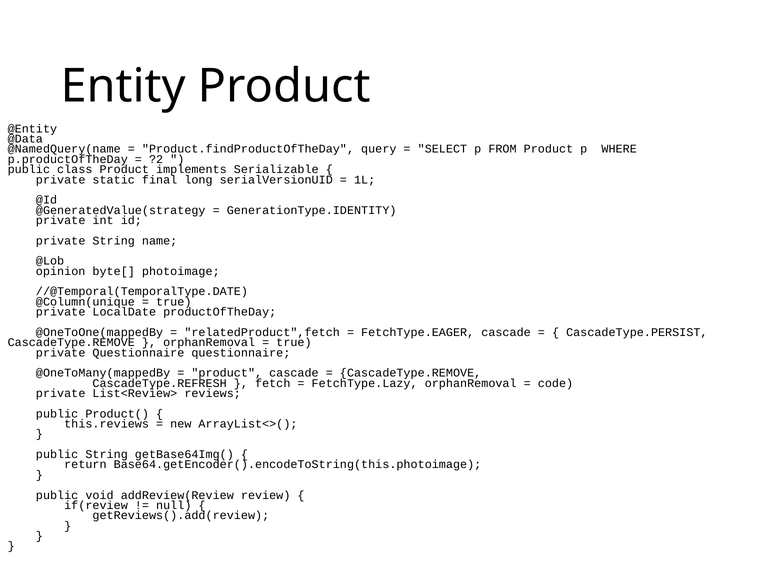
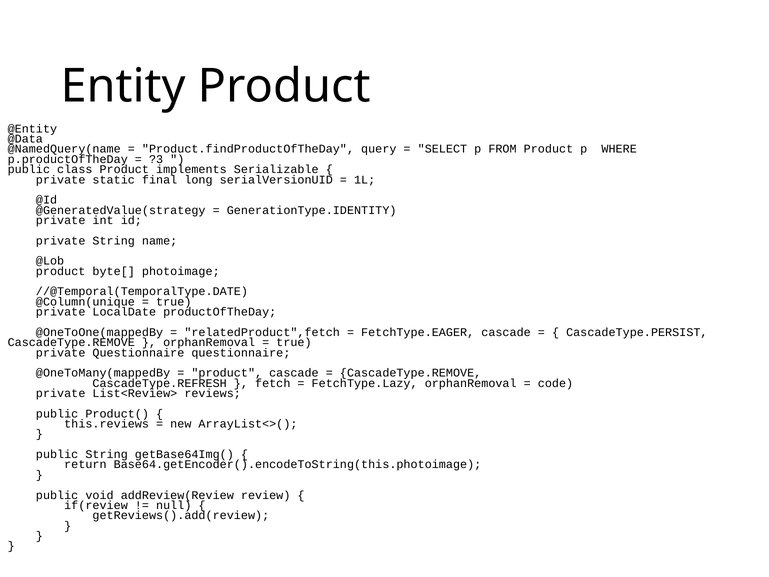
?2: ?2 -> ?3 (156, 159)
opinion: opinion -> product (61, 271)
